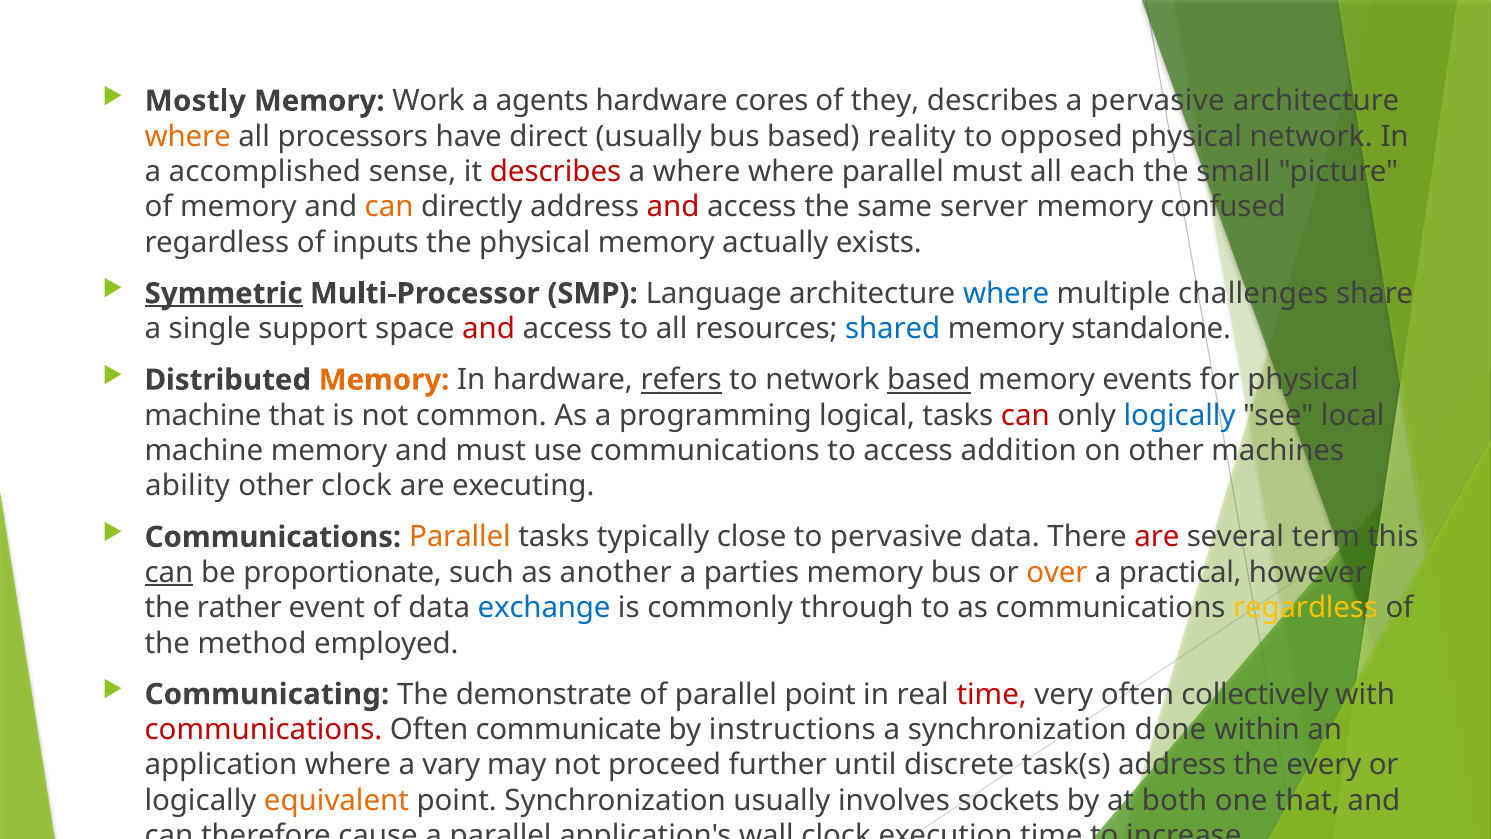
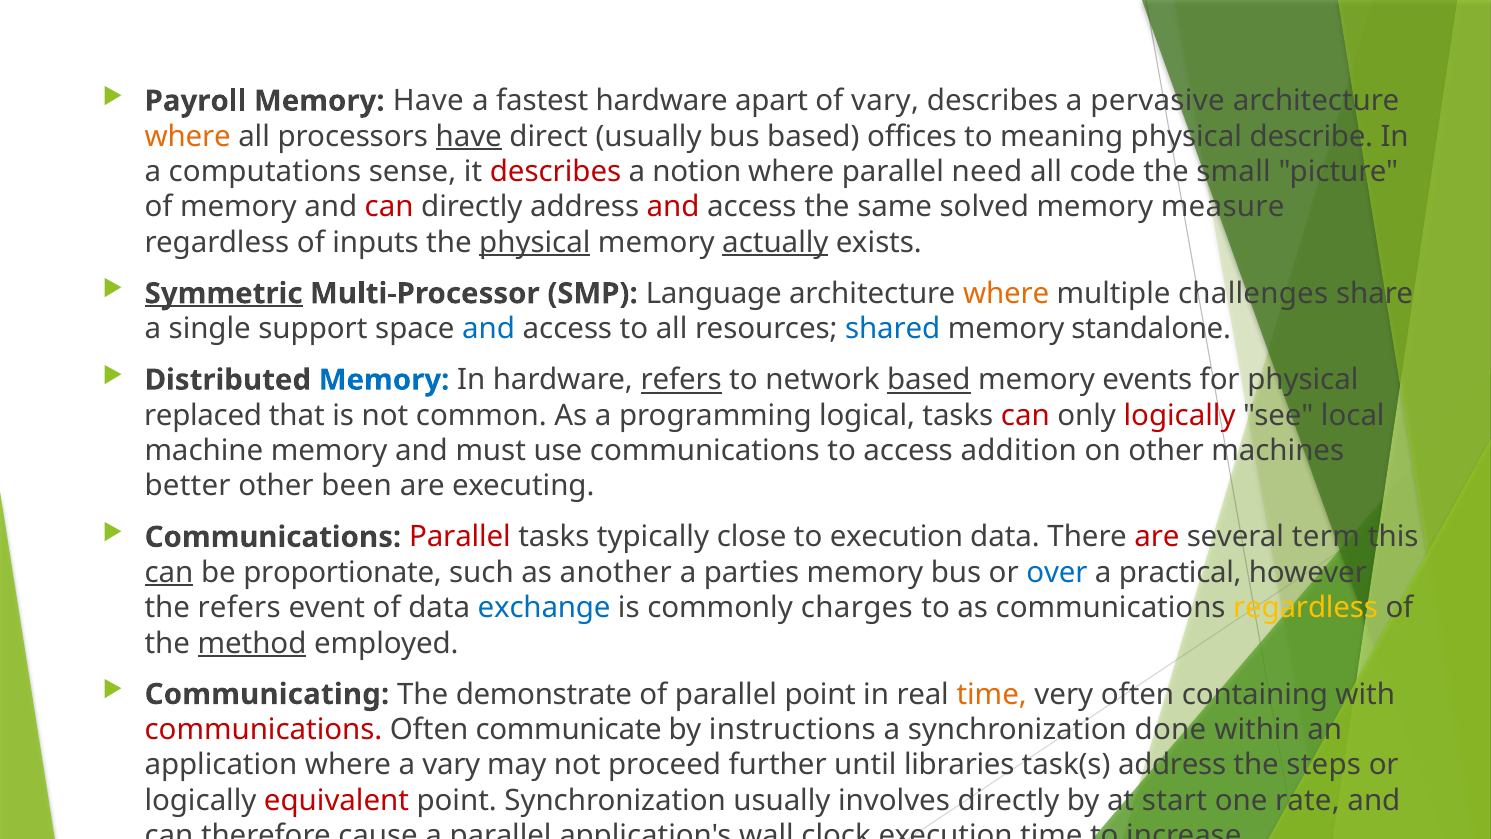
Mostly: Mostly -> Payroll (195, 101)
Memory Work: Work -> Have (428, 101)
agents: agents -> fastest (542, 101)
cores: cores -> apart (772, 101)
of they: they -> vary (885, 101)
have underline: none -> present (469, 136)
reality: reality -> offices (912, 136)
opposed: opposed -> meaning (1062, 136)
physical network: network -> describe (1311, 136)
accomplished: accomplished -> computations (265, 172)
a where: where -> notion (697, 172)
parallel must: must -> need (987, 172)
each: each -> code (1103, 172)
can colour: orange -> red (389, 207)
server: server -> solved (984, 207)
confused: confused -> measure (1223, 207)
physical underline: none -> present (535, 243)
actually underline: none -> present (775, 243)
where colour: blue -> orange (1006, 293)
and colour: red -> blue (489, 329)
Memory colour: orange -> blue (384, 380)
machine: machine -> replaced (203, 415)
logically colour: blue -> red (1180, 415)
ability: ability -> better (188, 486)
other clock: clock -> been (357, 486)
Parallel colour: orange -> red (460, 537)
to pervasive: pervasive -> execution (896, 537)
over colour: orange -> blue (1057, 572)
the rather: rather -> refers (239, 608)
through: through -> charges (857, 608)
method underline: none -> present (252, 643)
time colour: red -> orange (992, 694)
collectively: collectively -> containing (1255, 694)
discrete: discrete -> libraries (959, 765)
every: every -> steps (1324, 765)
equivalent colour: orange -> red (337, 800)
involves sockets: sockets -> directly (1008, 800)
both: both -> start (1174, 800)
one that: that -> rate (1307, 800)
